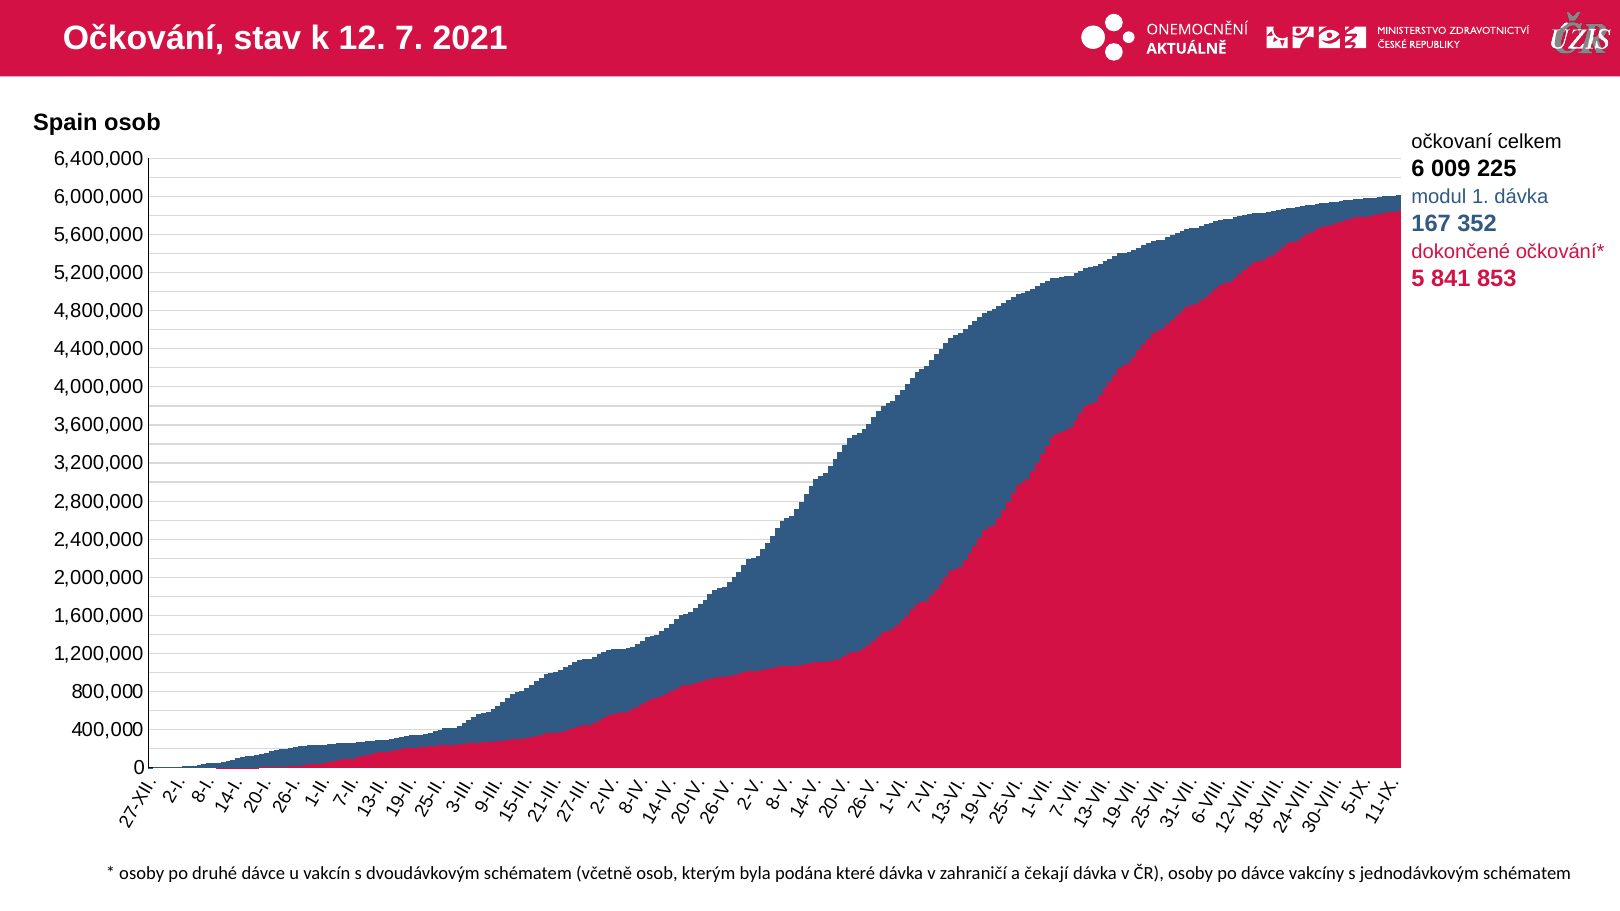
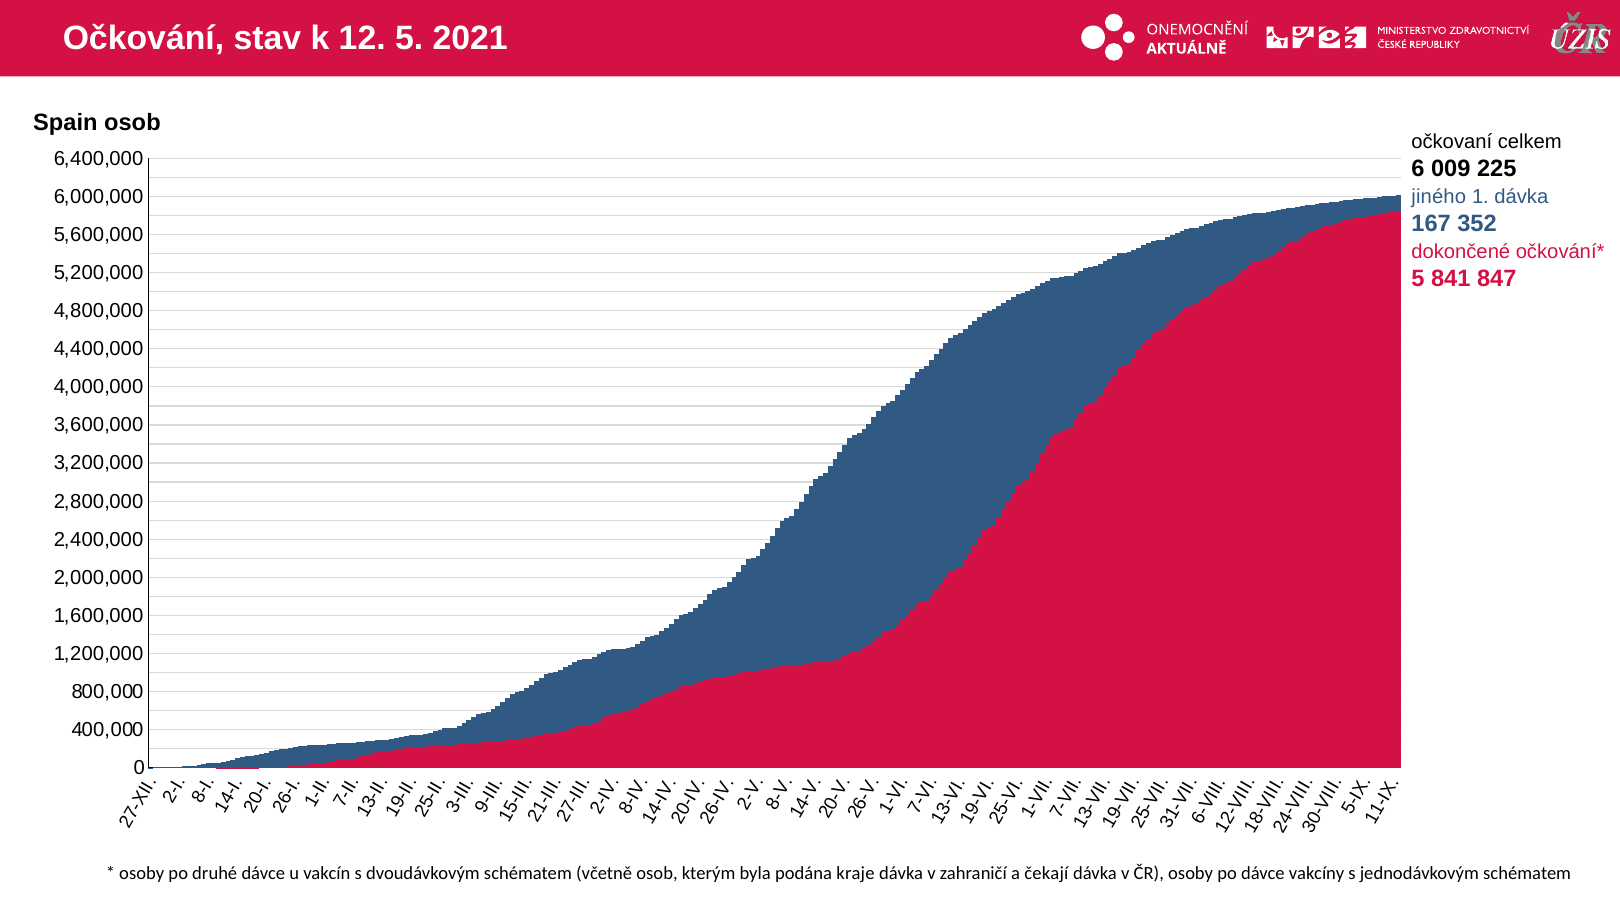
12 7: 7 -> 5 (409, 38)
modul: modul -> jiného (1439, 197)
853: 853 -> 847 (1497, 279)
které: které -> kraje (855, 873)
